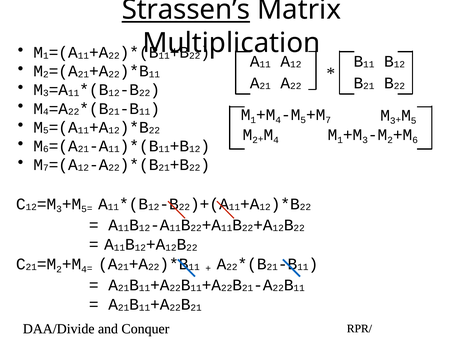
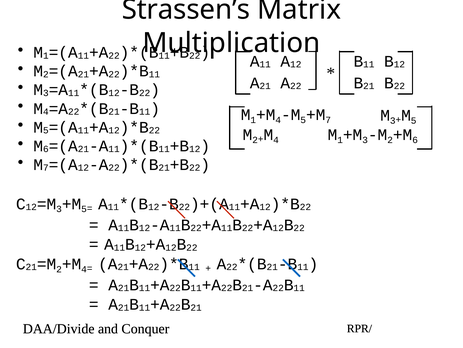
Strassen’s underline: present -> none (186, 10)
